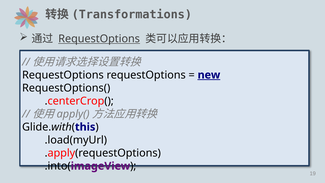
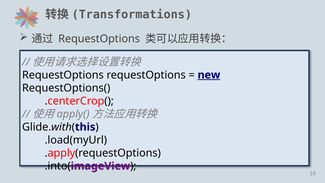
RequestOptions underline: present -> none (99, 39)
